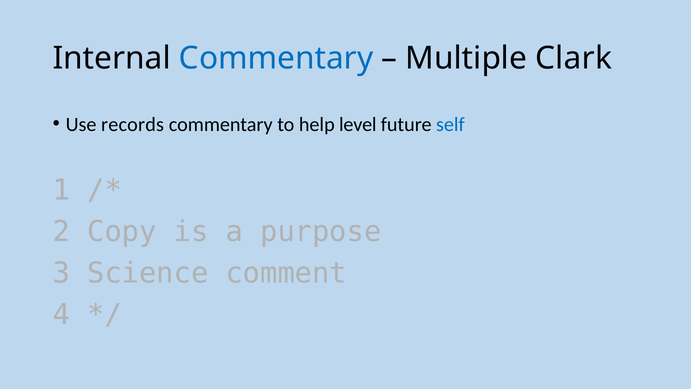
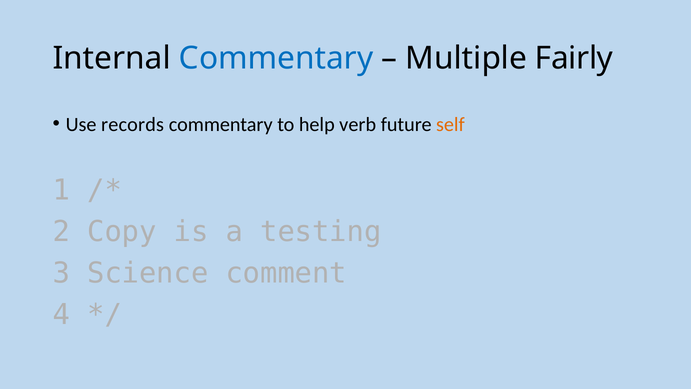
Clark: Clark -> Fairly (574, 58)
level: level -> verb (358, 124)
self colour: blue -> orange (450, 124)
purpose: purpose -> testing (321, 232)
